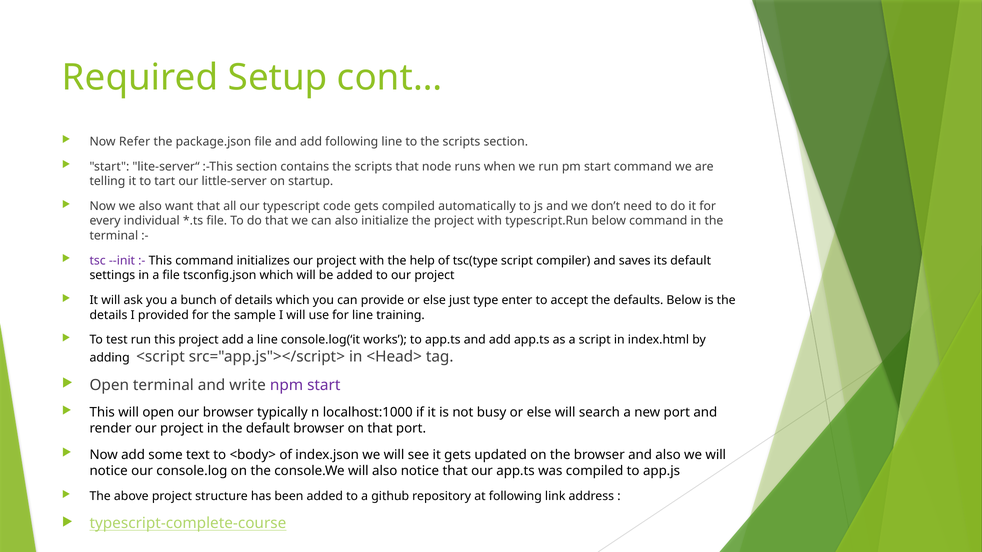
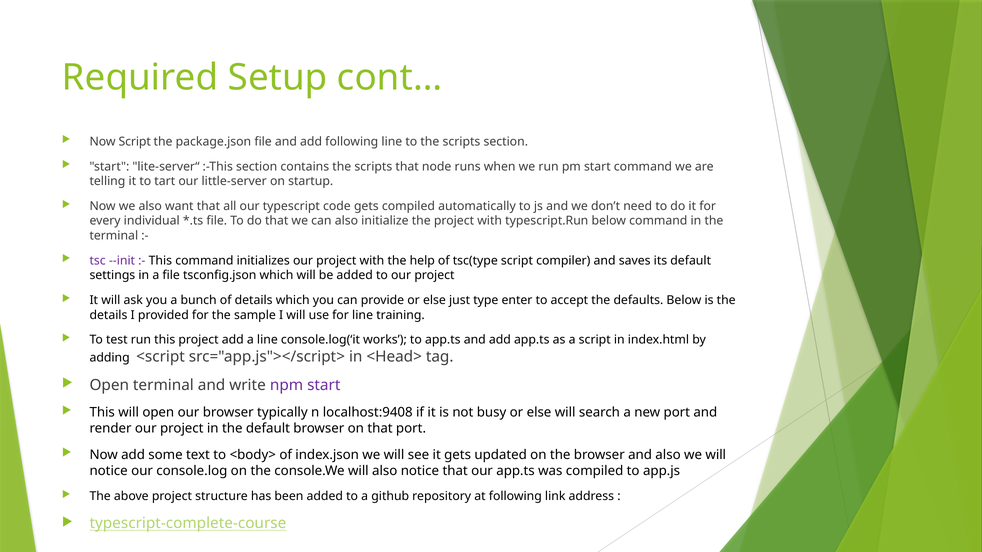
Now Refer: Refer -> Script (135, 142)
localhost:1000: localhost:1000 -> localhost:9408 (368, 413)
